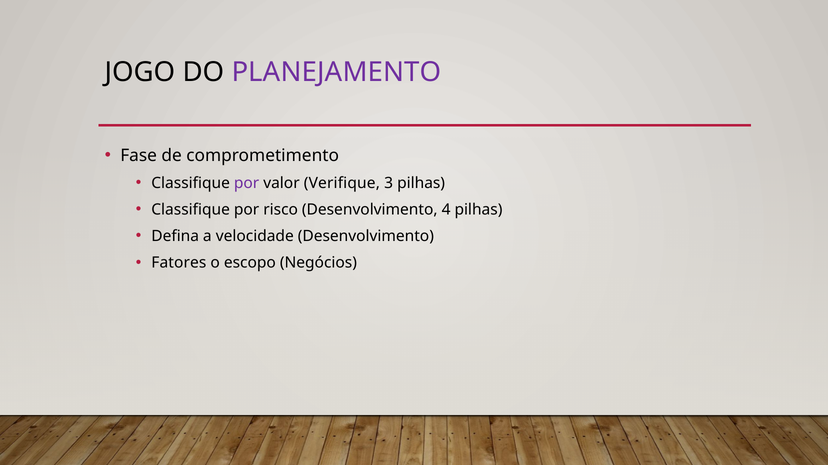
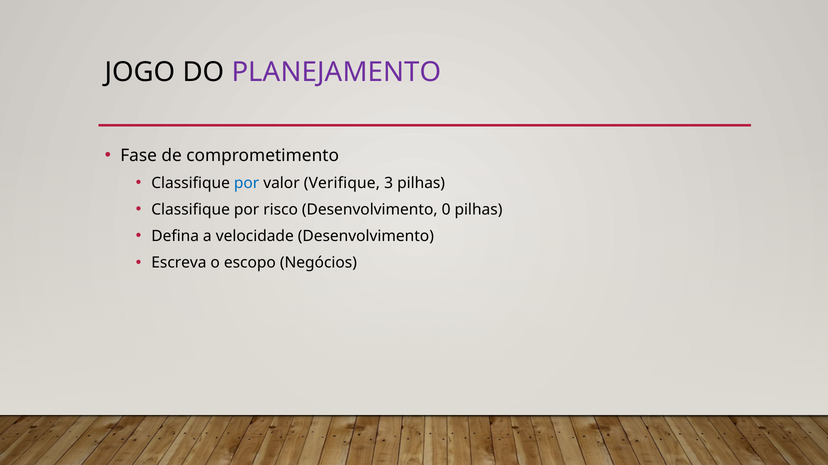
por colour: purple -> blue (247, 183)
4: 4 -> 0 (446, 210)
Fatores: Fatores -> Escreva (179, 263)
